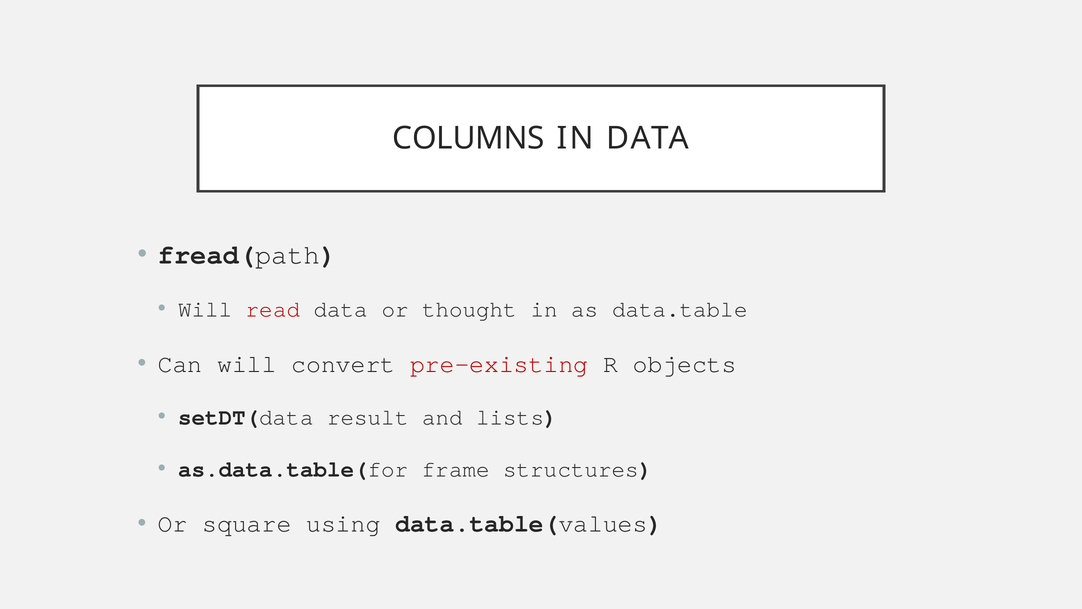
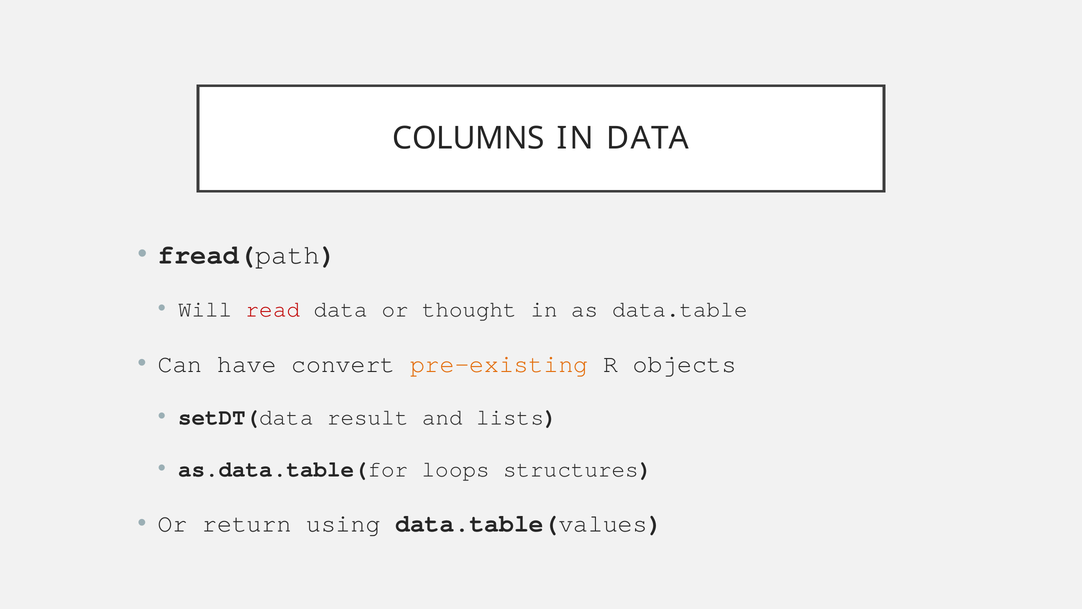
Can will: will -> have (247, 364)
pre-existing colour: red -> orange (499, 364)
frame: frame -> loops (456, 469)
square: square -> return (247, 523)
